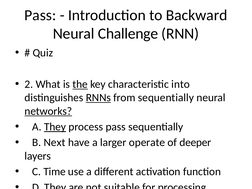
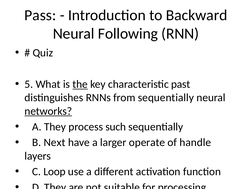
Neural Challenge: Challenge -> Following (128, 34)
2: 2 -> 5 (29, 84)
into: into -> past (181, 84)
RNNs underline: present -> none (98, 98)
They underline: present -> none (55, 127)
process pass: pass -> such (116, 127)
deeper: deeper -> handle (195, 142)
Time: Time -> Loop (55, 172)
